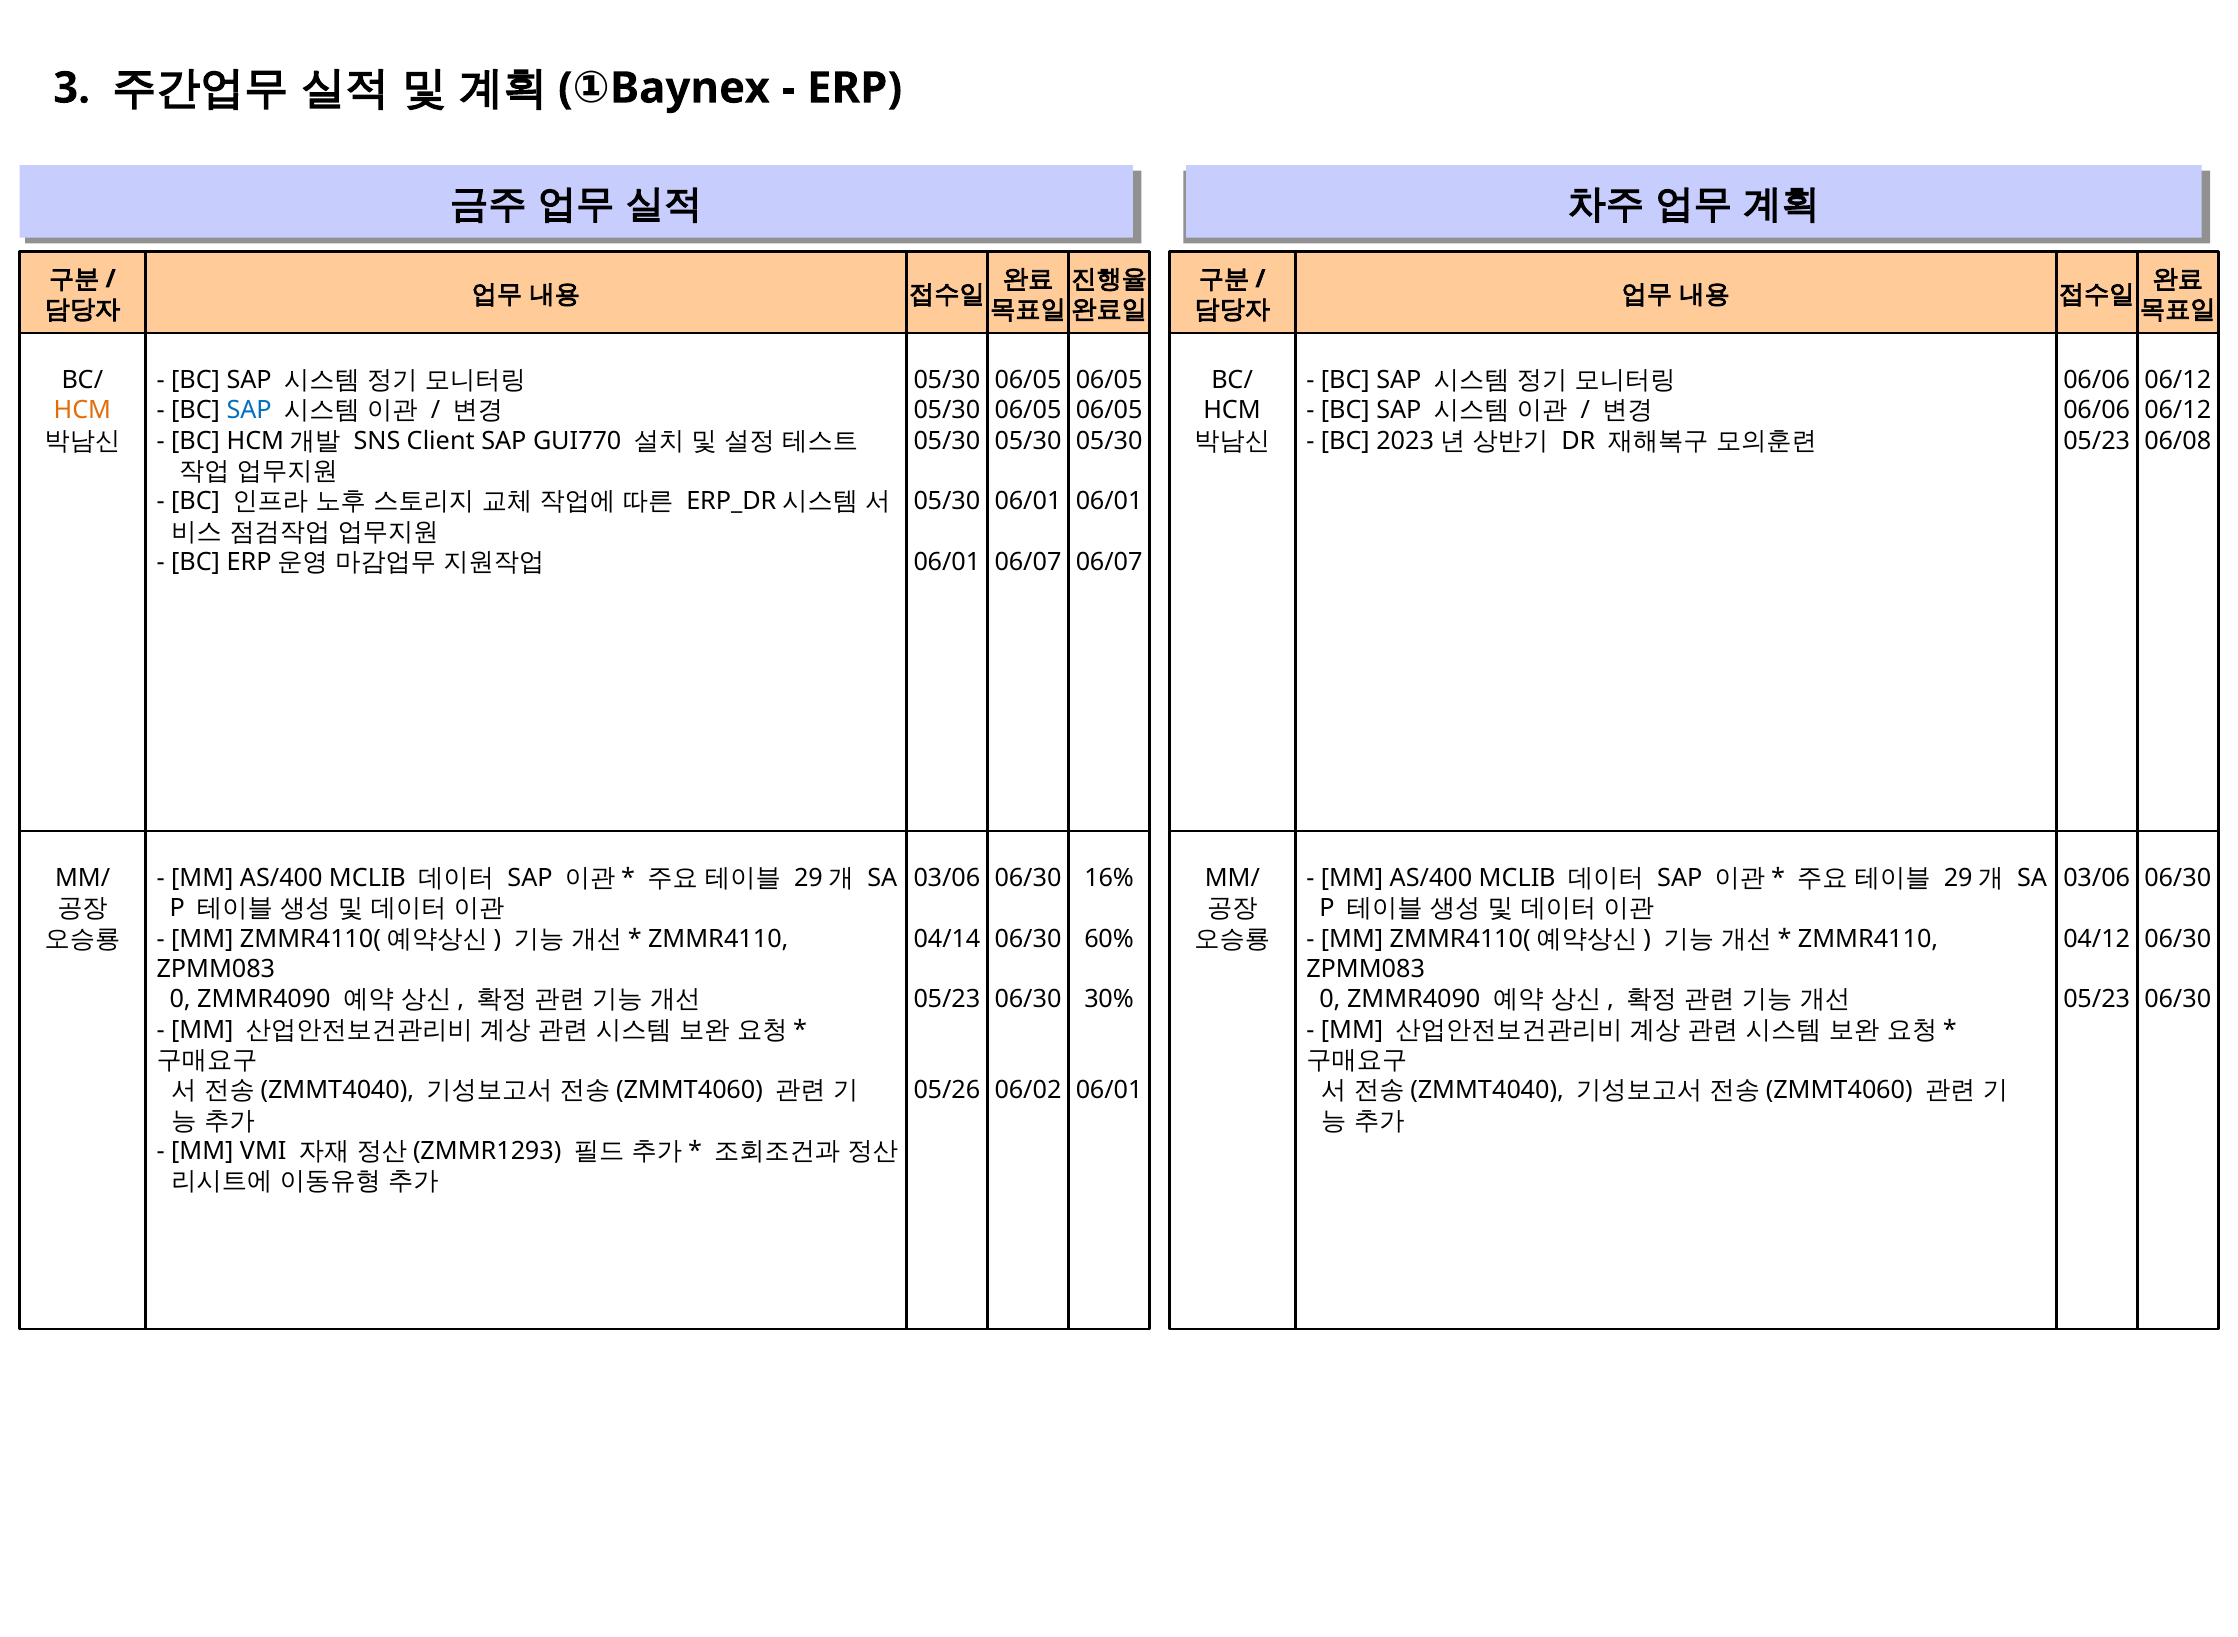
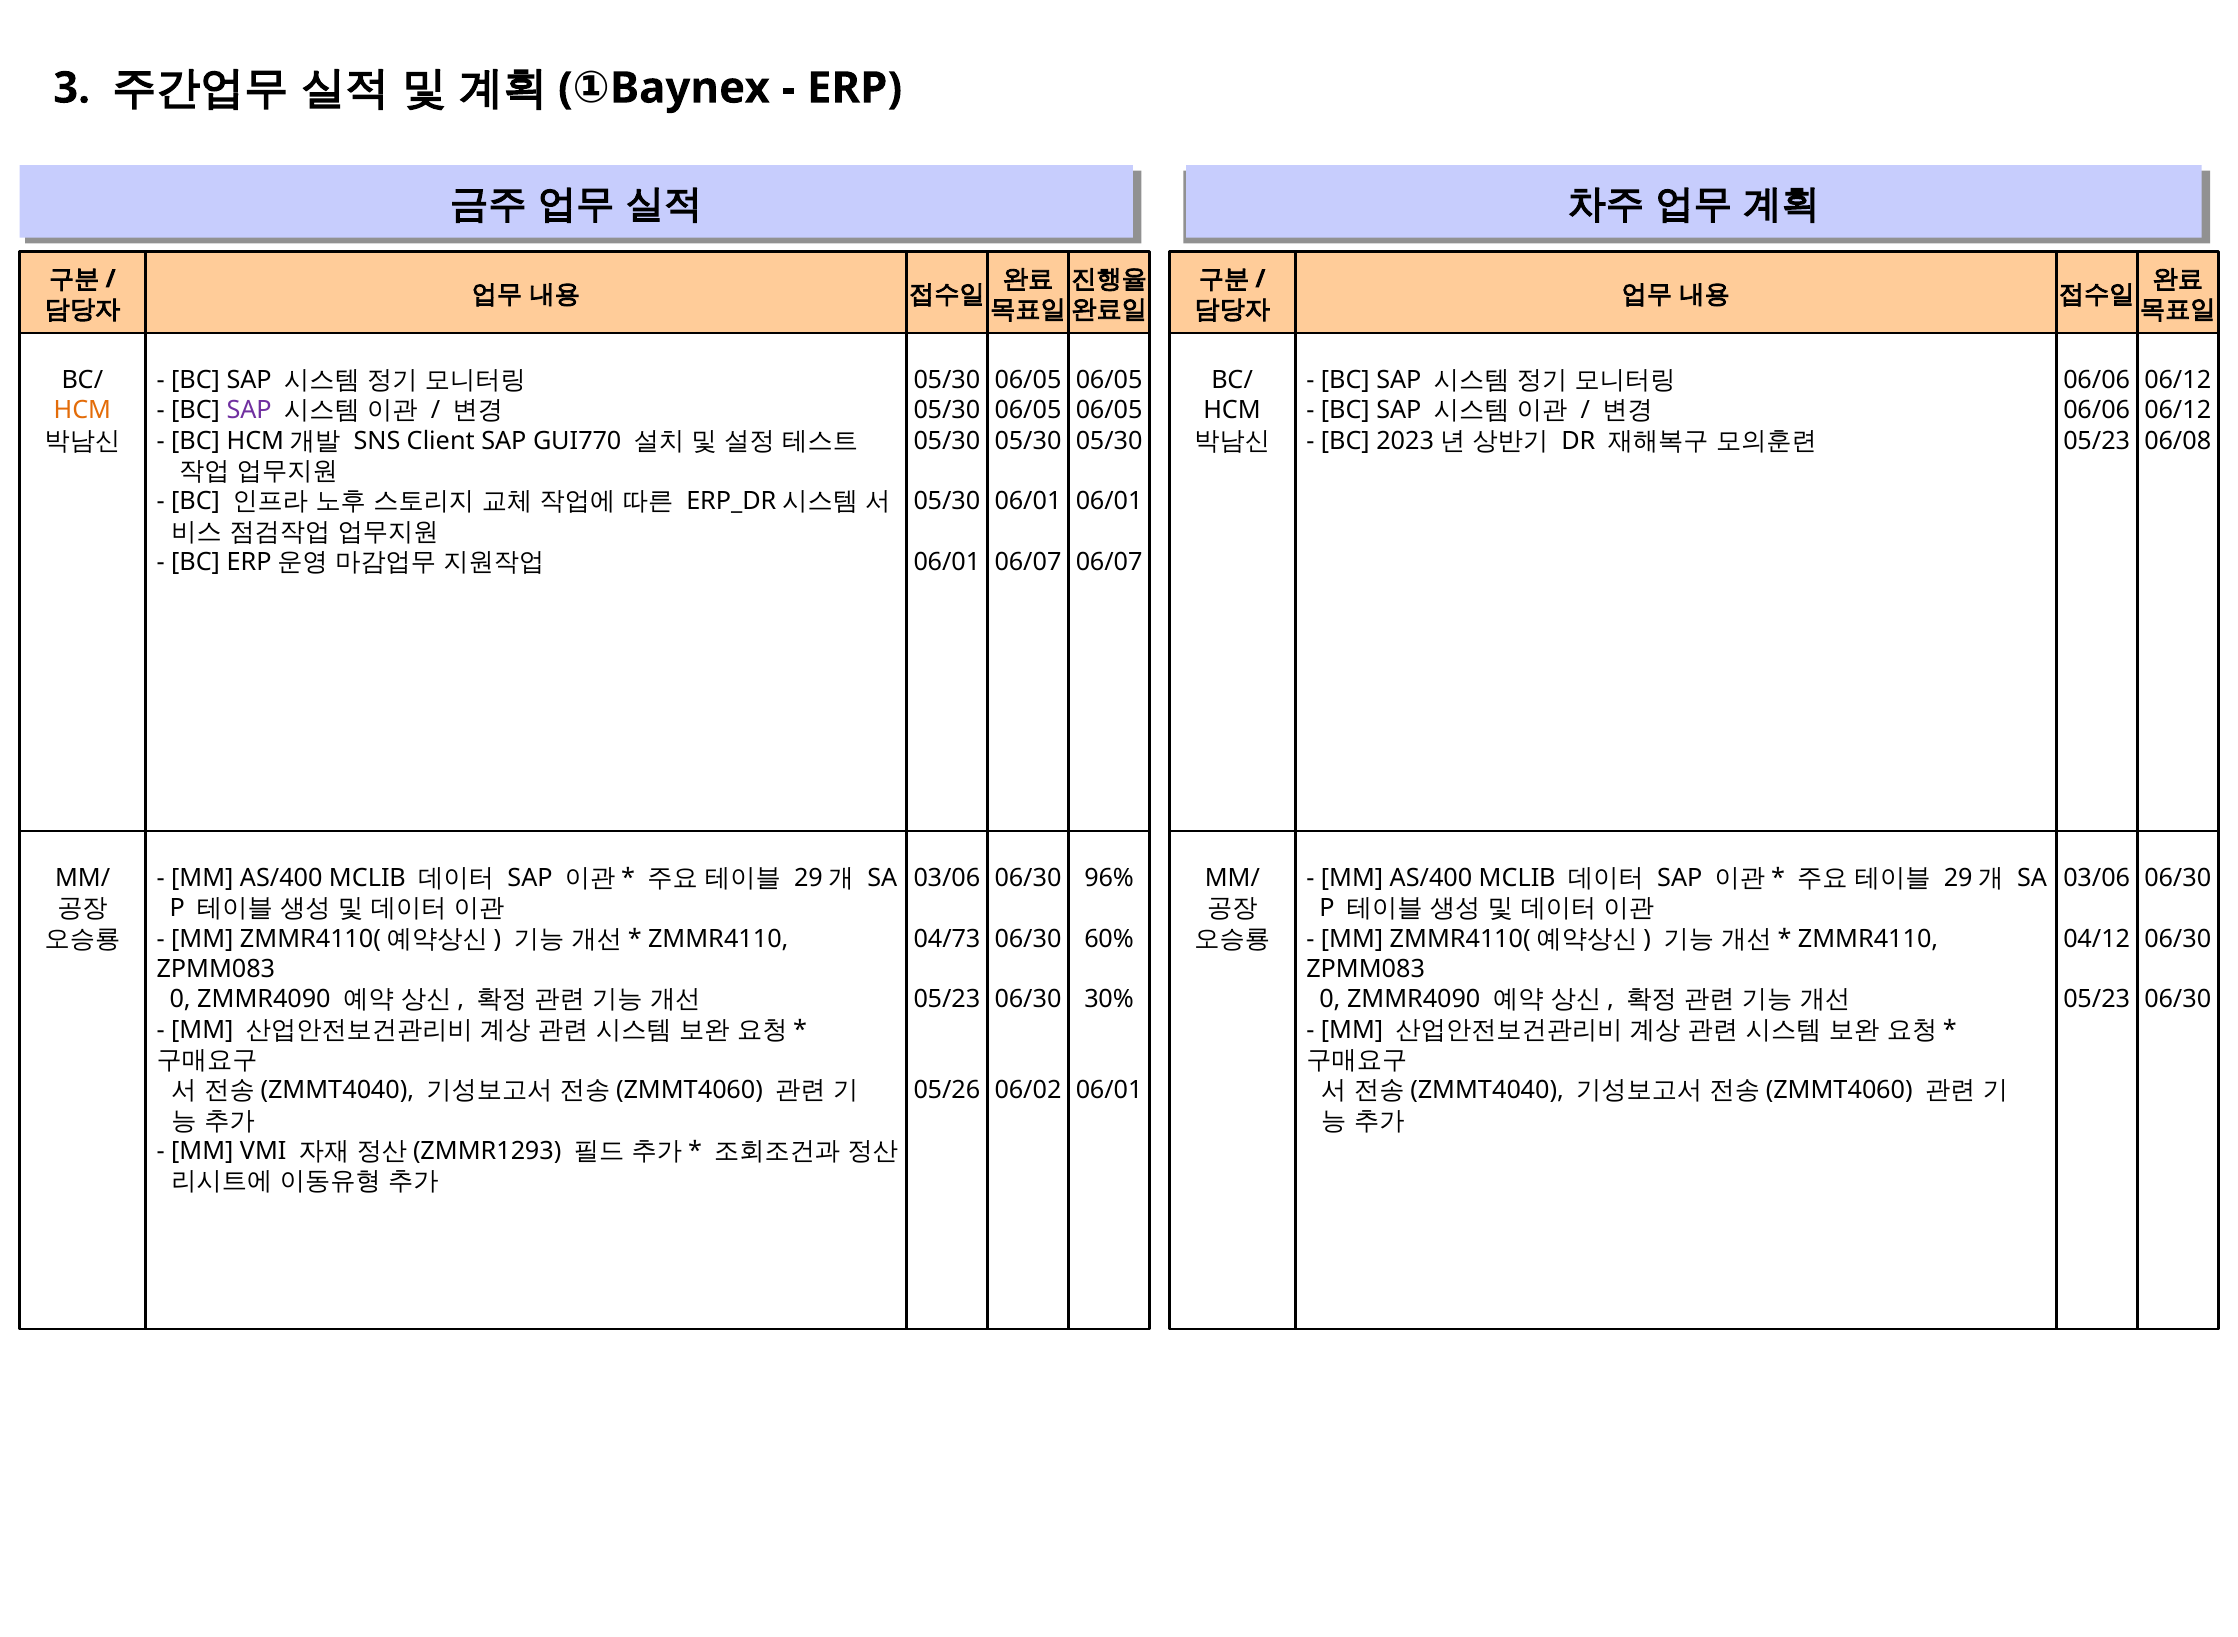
SAP colour: blue -> purple (249, 410)
16%: 16% -> 96% (1109, 878)
04/14: 04/14 -> 04/73 (947, 939)
